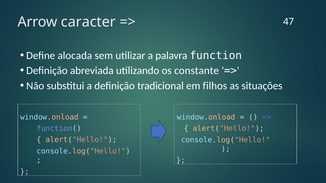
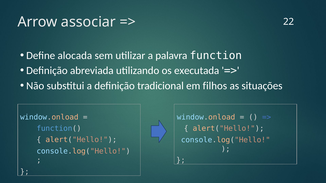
caracter: caracter -> associar (88, 22)
47: 47 -> 22 (289, 22)
constante: constante -> executada (197, 71)
